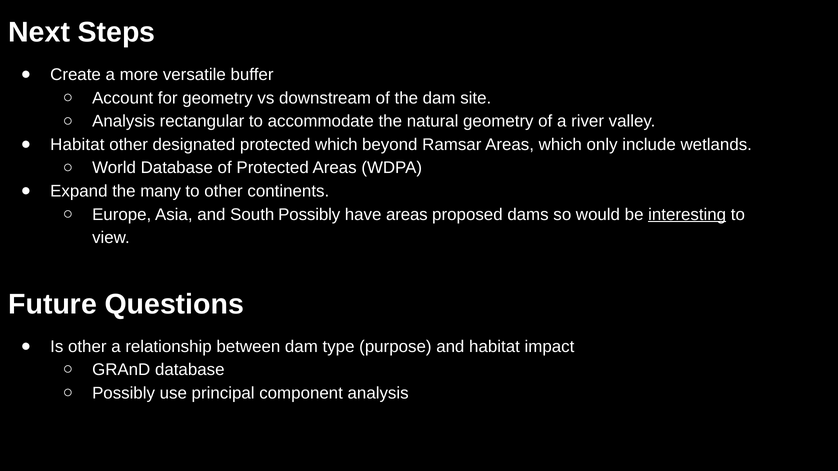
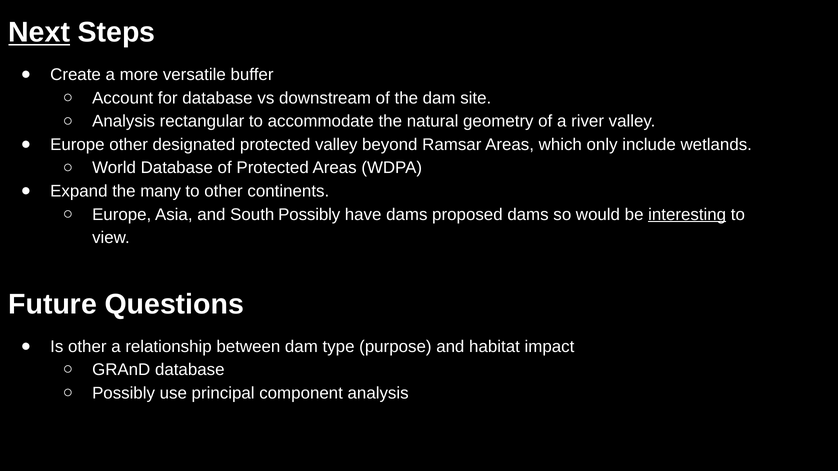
Next underline: none -> present (39, 33)
for geometry: geometry -> database (217, 98)
Habitat: Habitat -> Europe (77, 145)
protected which: which -> valley (336, 145)
have areas: areas -> dams (407, 215)
